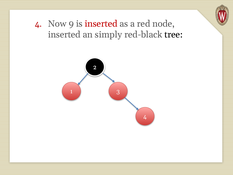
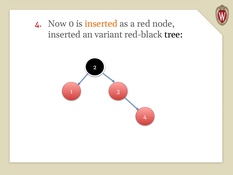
9: 9 -> 0 (71, 24)
inserted colour: red -> orange (101, 24)
simply: simply -> variant (109, 35)
